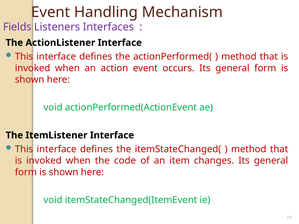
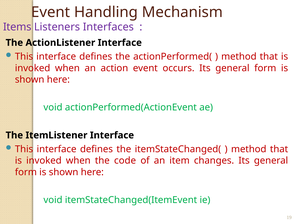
Fields: Fields -> Items (17, 27)
